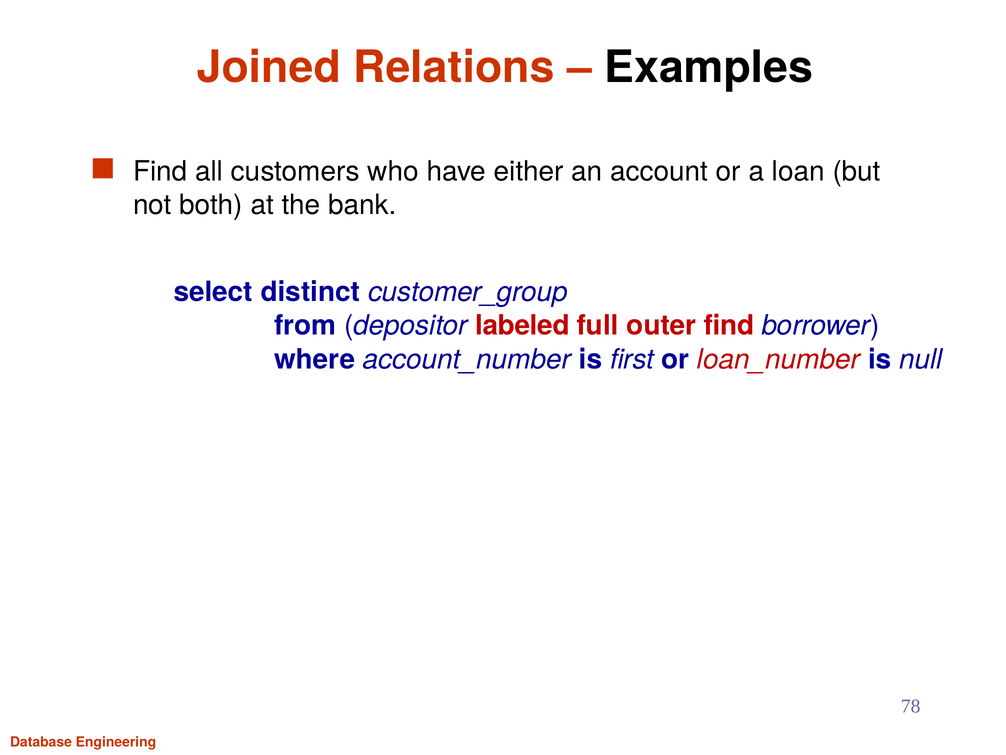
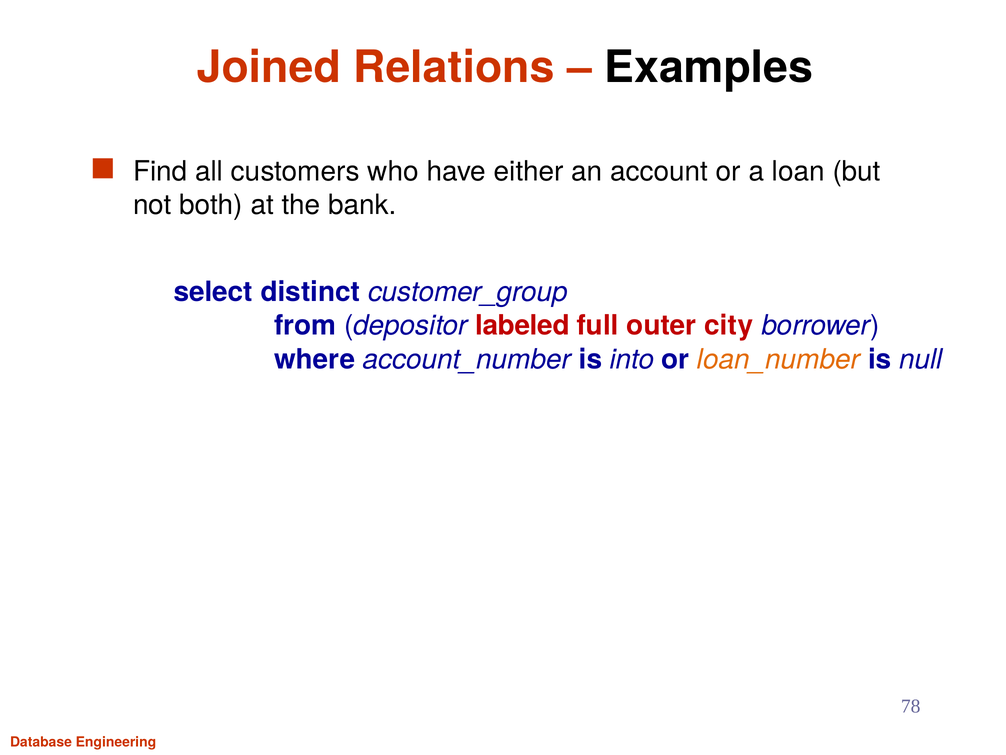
outer find: find -> city (729, 325)
first: first -> into (632, 359)
loan_number colour: red -> orange (779, 359)
